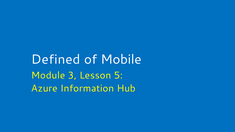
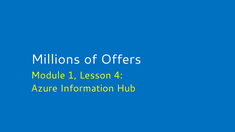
Defined: Defined -> Millions (56, 60)
Mobile: Mobile -> Offers (121, 60)
3: 3 -> 1 (72, 76)
5: 5 -> 4 (118, 76)
